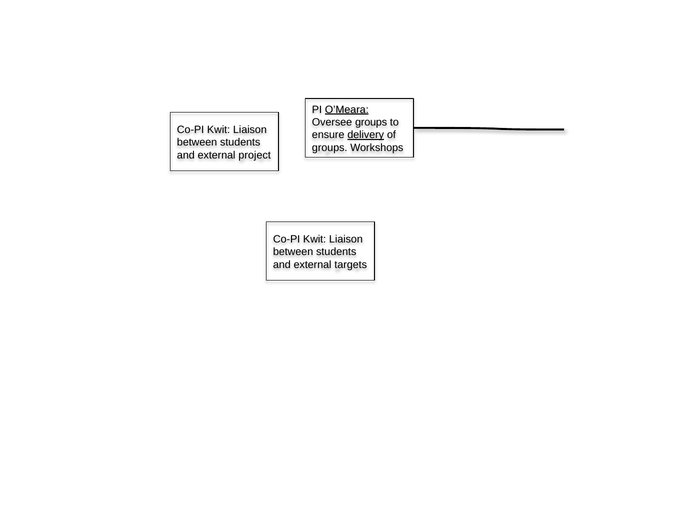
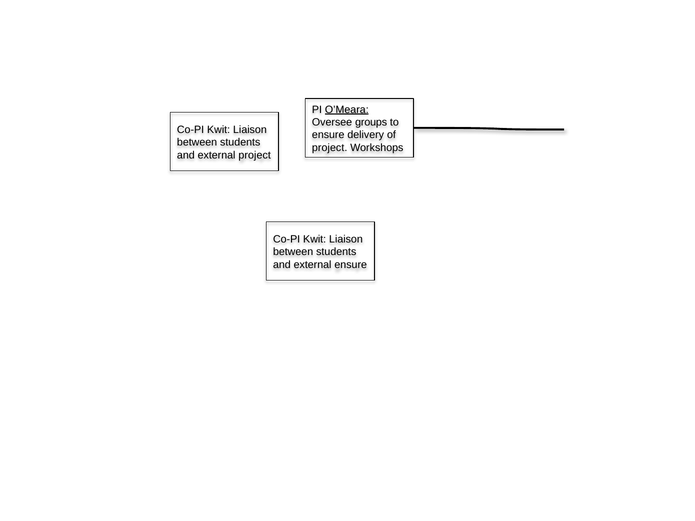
delivery underline: present -> none (366, 135)
groups: groups -> project (330, 148)
external targets: targets -> ensure (351, 265)
